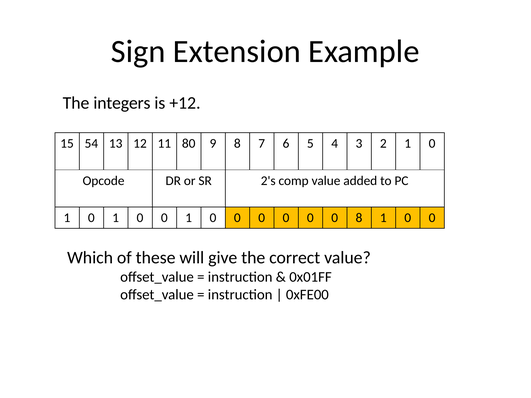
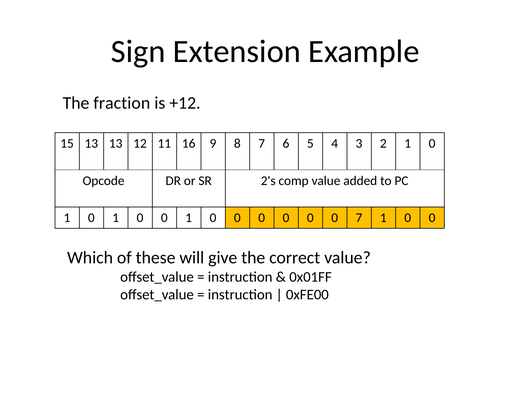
integers: integers -> fraction (122, 103)
15 54: 54 -> 13 (91, 144)
80: 80 -> 16 (189, 144)
0 8: 8 -> 7 (359, 218)
